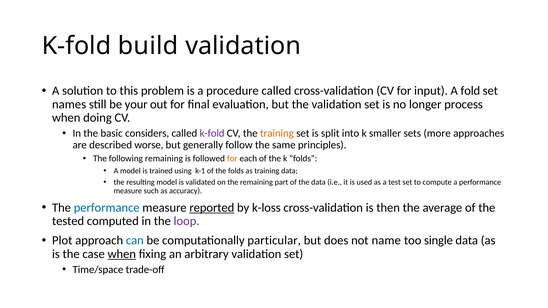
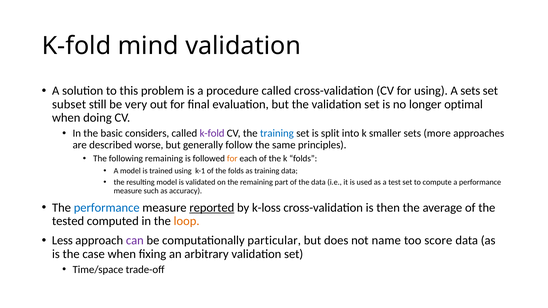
build: build -> mind (148, 46)
for input: input -> using (431, 91)
A fold: fold -> sets (470, 91)
names: names -> subset (69, 104)
your: your -> very (136, 104)
process: process -> optimal (464, 104)
training colour: orange -> blue (277, 133)
loop colour: purple -> orange (187, 221)
Plot: Plot -> Less (62, 241)
can colour: blue -> purple (135, 241)
single: single -> score (438, 241)
when underline: present -> none (122, 254)
